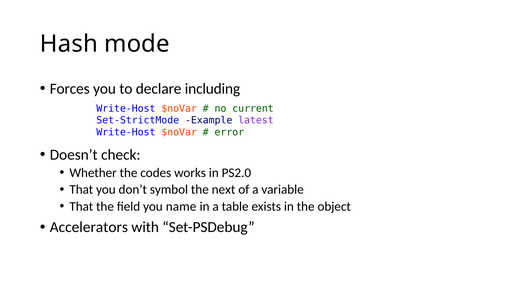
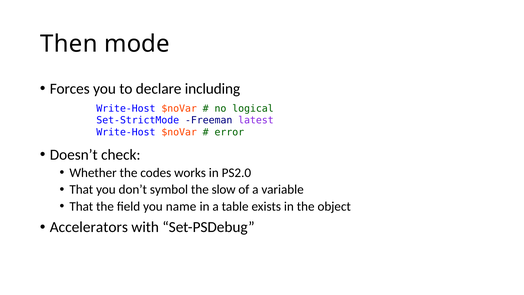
Hash: Hash -> Then (69, 44)
current: current -> logical (253, 108)
Example: Example -> Freeman (209, 120)
next: next -> slow (224, 189)
